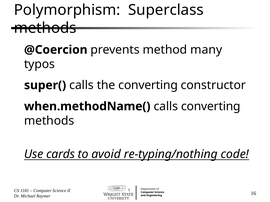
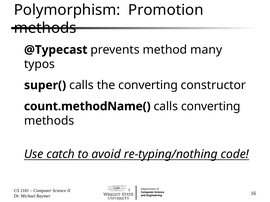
Superclass: Superclass -> Promotion (166, 10)
@Coercion: @Coercion -> @Typecast (56, 50)
when.methodName(: when.methodName( -> count.methodName( (87, 107)
cards: cards -> catch (61, 155)
